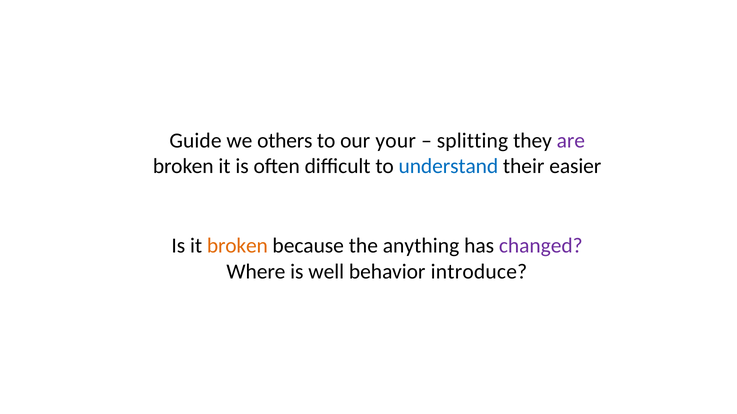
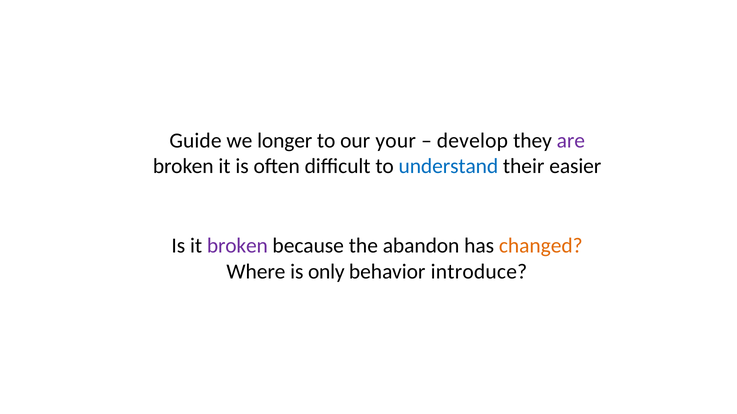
others: others -> longer (285, 141)
splitting: splitting -> develop (472, 141)
broken colour: orange -> purple (237, 246)
anything: anything -> abandon (421, 246)
changed colour: purple -> orange (541, 246)
well: well -> only (326, 272)
